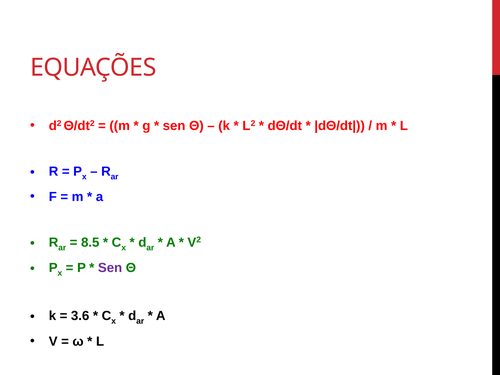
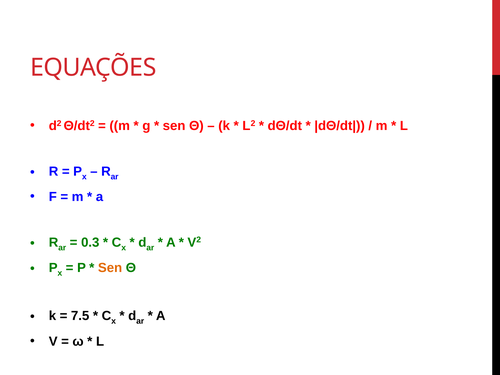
8.5: 8.5 -> 0.3 (90, 242)
Sen colour: purple -> orange (110, 268)
3.6: 3.6 -> 7.5 (80, 316)
